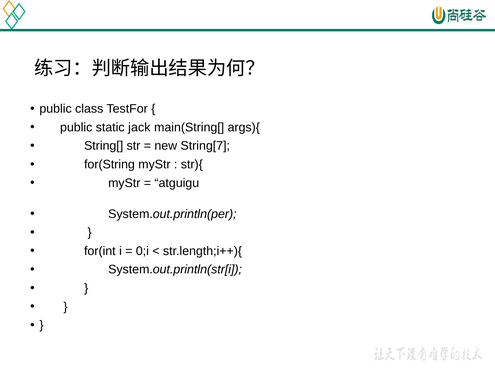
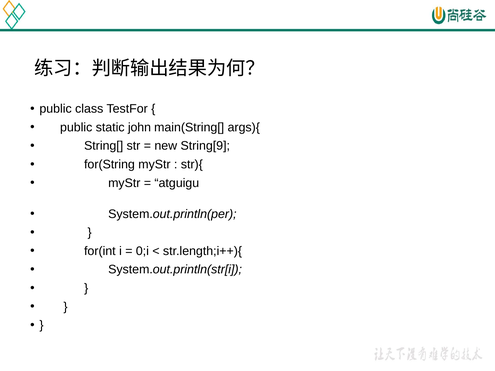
jack: jack -> john (139, 127)
String[7: String[7 -> String[9 (205, 146)
